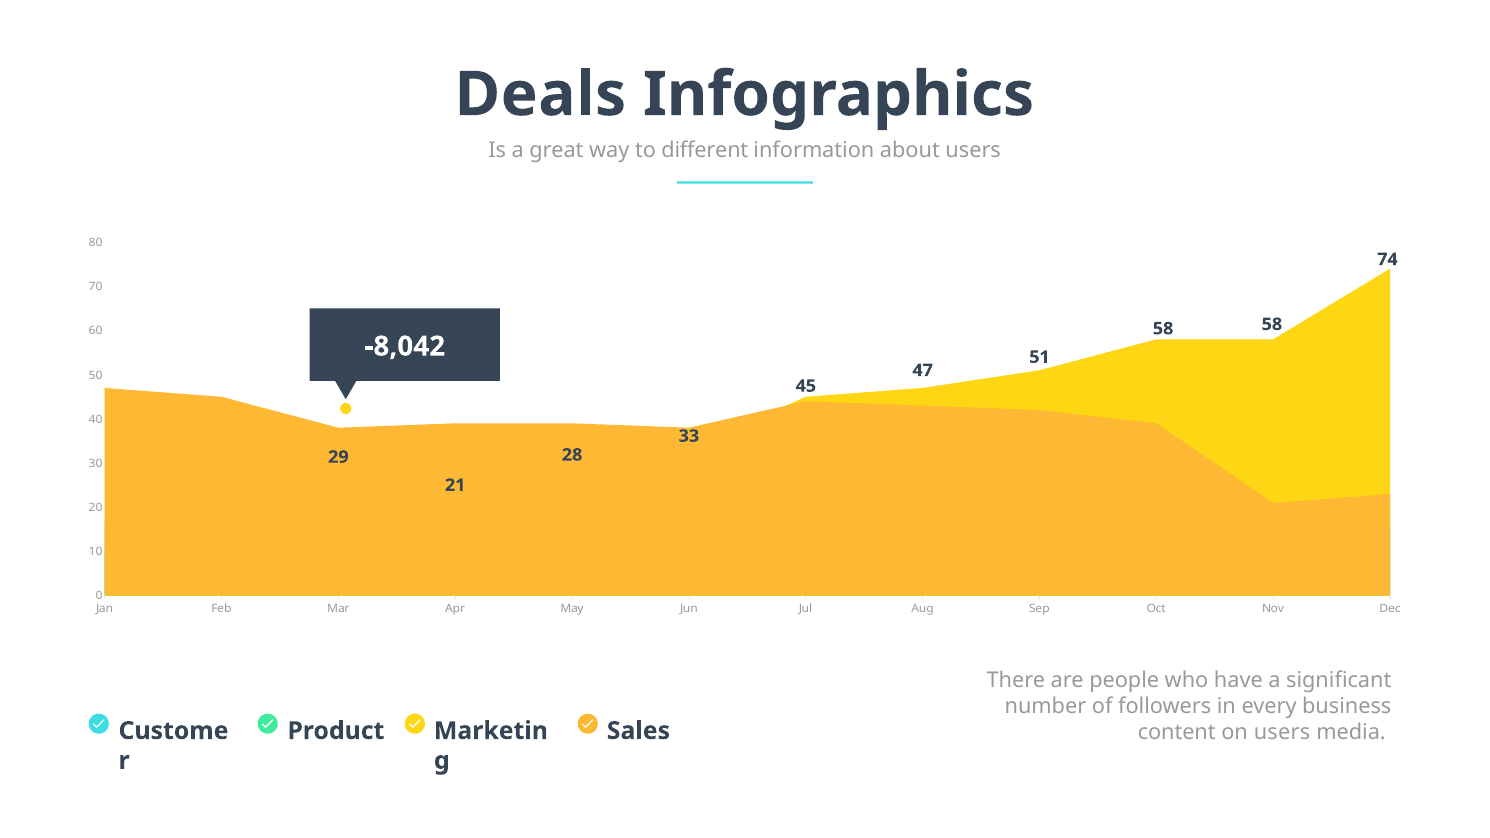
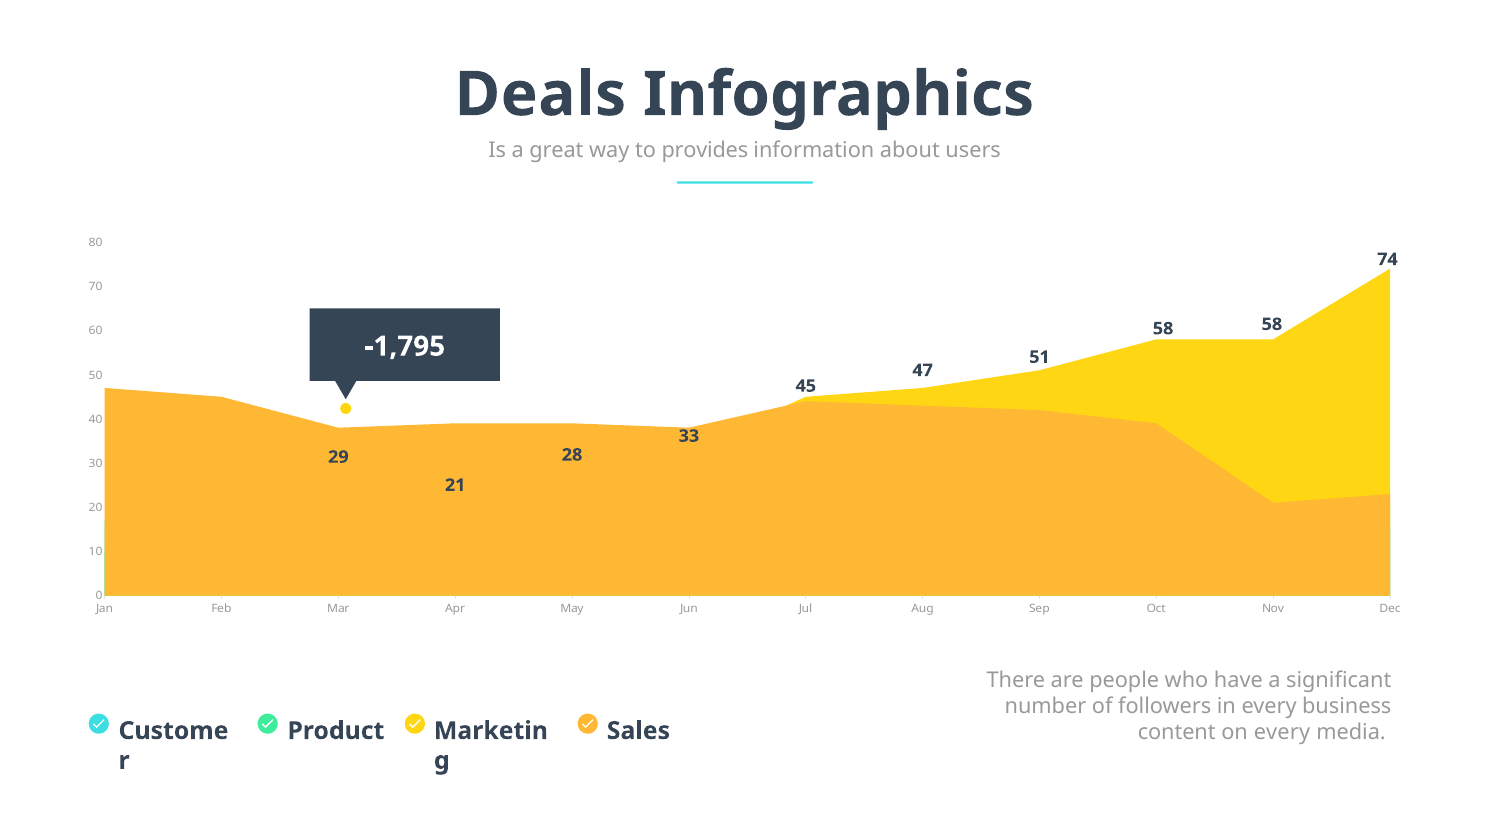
different: different -> provides (705, 150)
-8,042: -8,042 -> -1,795 (405, 346)
on users: users -> every (1282, 732)
